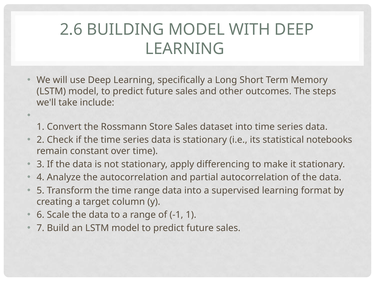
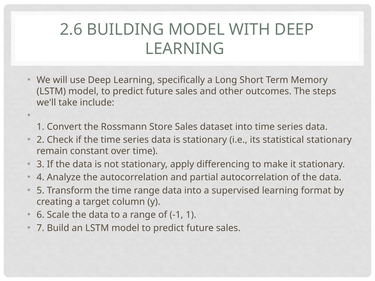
statistical notebooks: notebooks -> stationary (329, 140)
